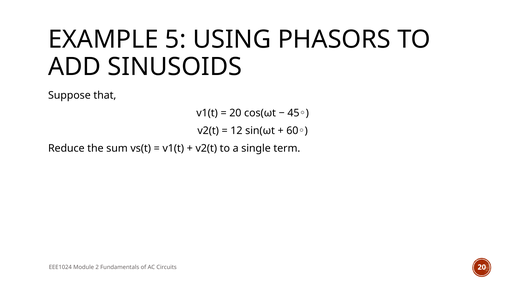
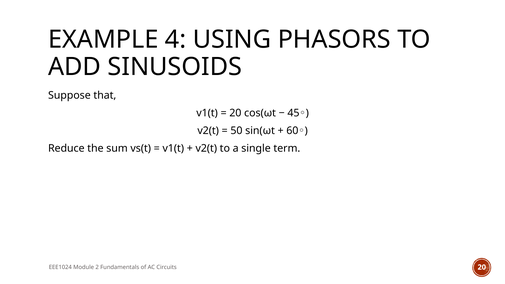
5: 5 -> 4 (176, 40)
12: 12 -> 50 (236, 131)
